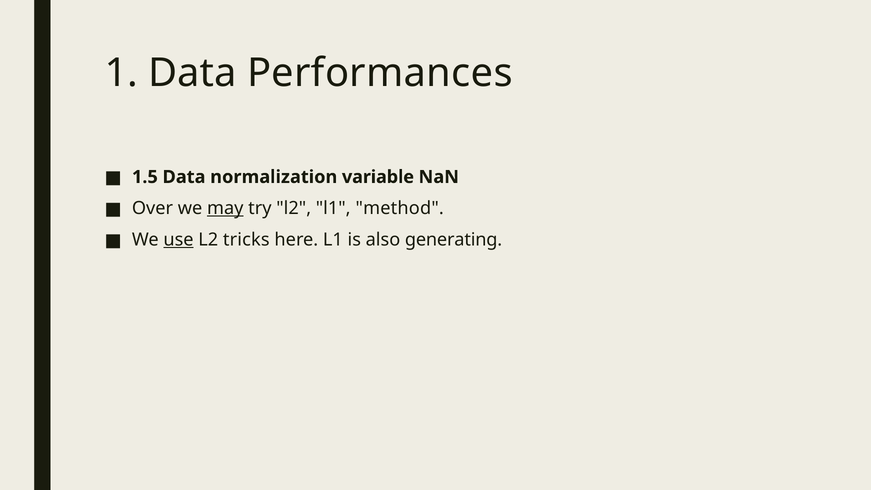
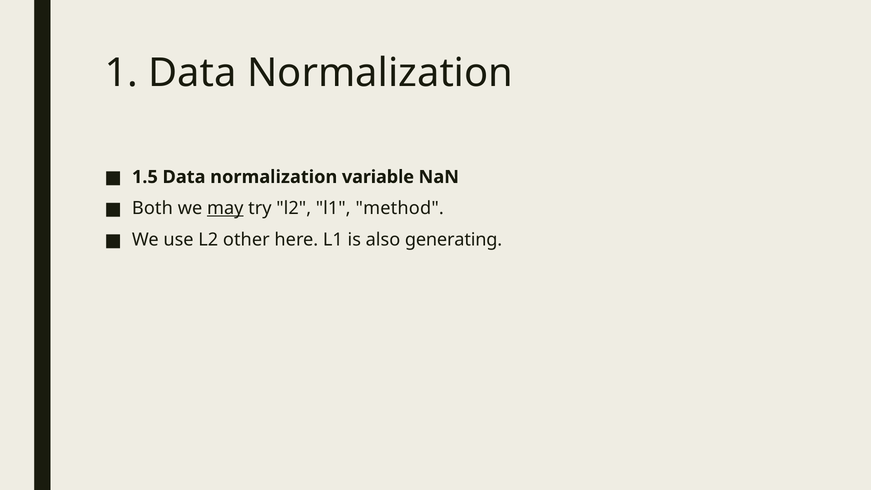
1 Data Performances: Performances -> Normalization (380, 73)
Over: Over -> Both (152, 208)
use underline: present -> none (179, 240)
tricks: tricks -> other (246, 240)
